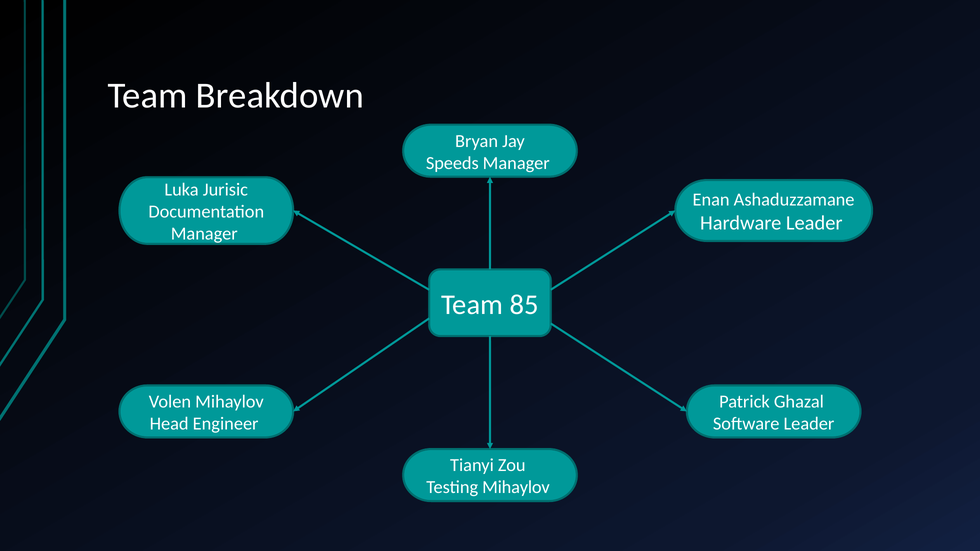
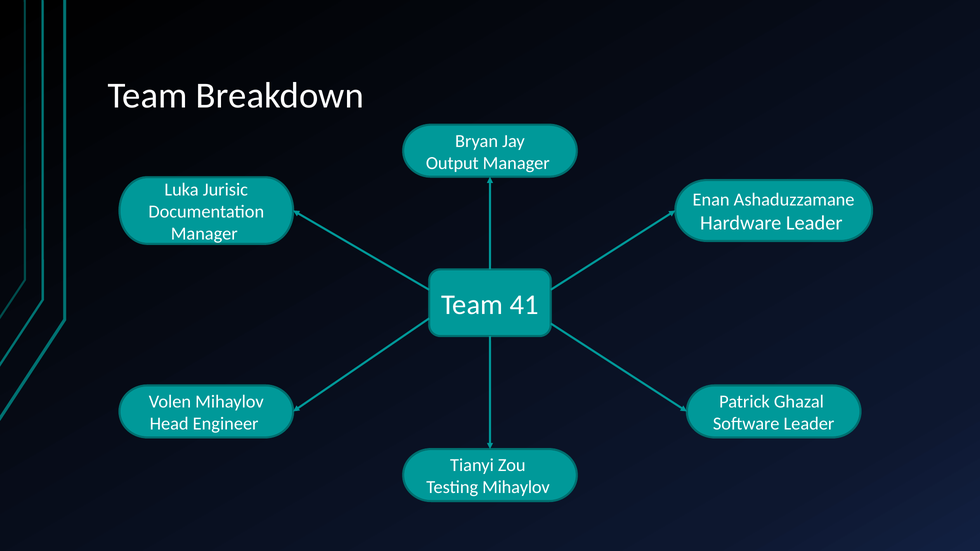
Speeds: Speeds -> Output (452, 163)
85: 85 -> 41 (524, 305)
